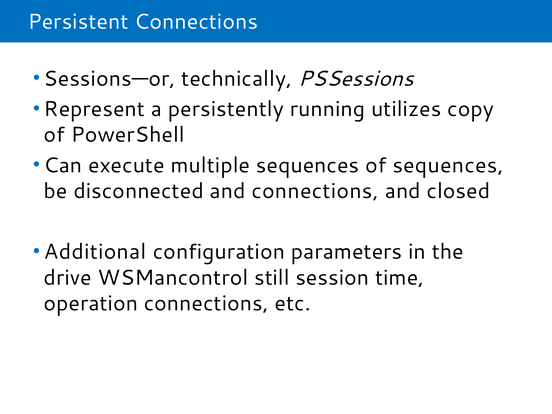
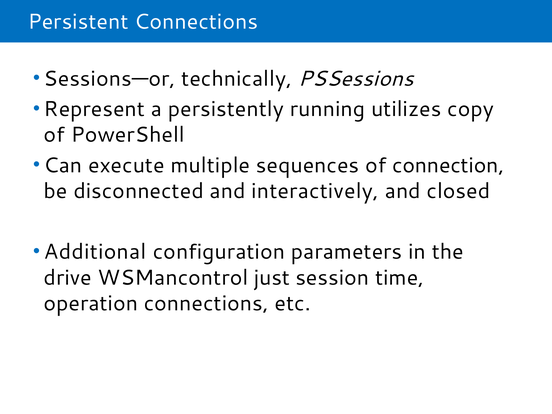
of sequences: sequences -> connection (448, 165)
and connections: connections -> interactively (315, 191)
still: still -> just (272, 278)
